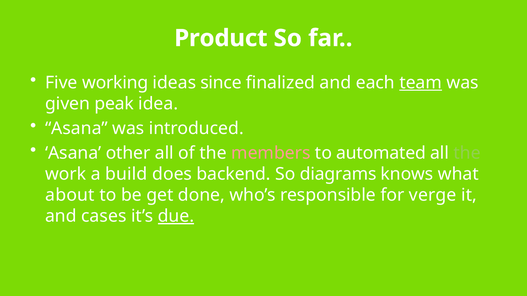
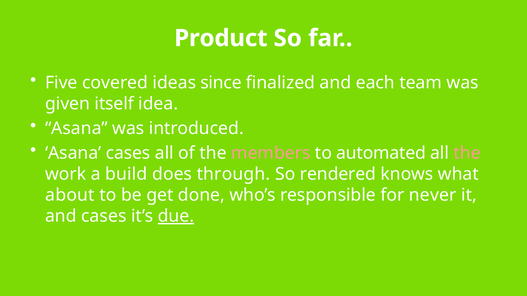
working: working -> covered (115, 83)
team underline: present -> none (421, 83)
peak: peak -> itself (114, 104)
Asana other: other -> cases (128, 153)
the colour: light green -> pink (467, 153)
backend: backend -> through (233, 174)
diagrams: diagrams -> rendered (338, 174)
verge: verge -> never (433, 195)
